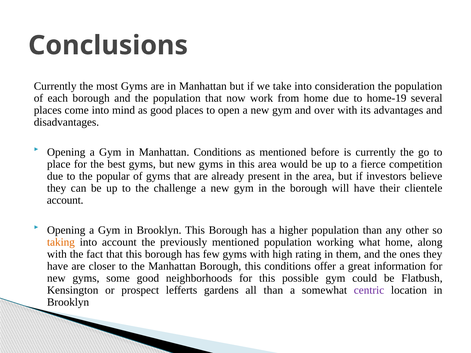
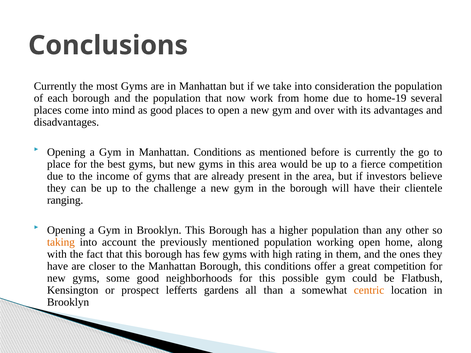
popular: popular -> income (113, 176)
account: account -> ranging (65, 200)
working what: what -> open (369, 242)
great information: information -> competition (400, 266)
centric colour: purple -> orange (369, 290)
